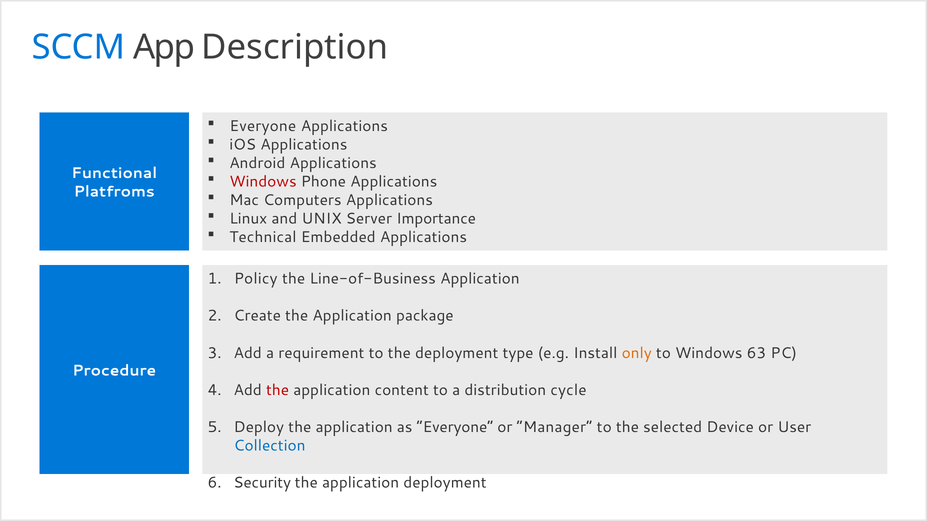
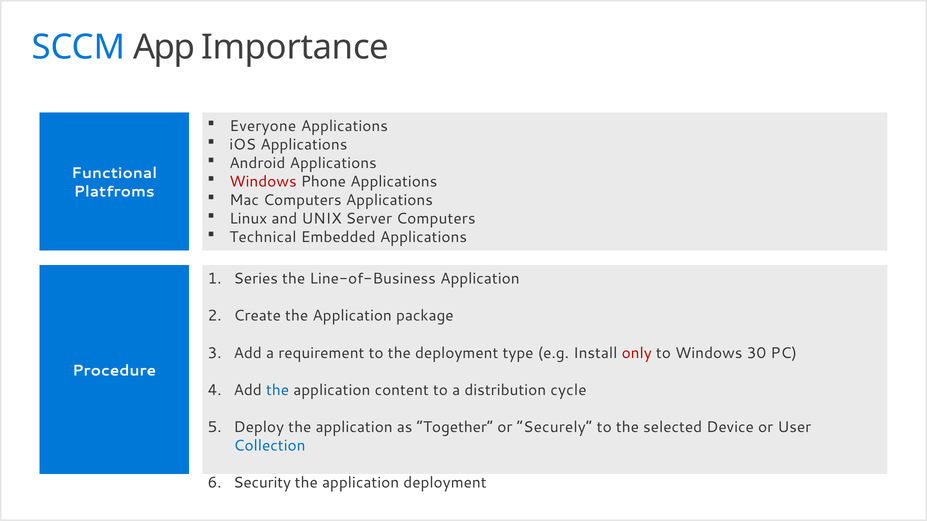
Description: Description -> Importance (295, 48)
Server Importance: Importance -> Computers (436, 219)
Policy: Policy -> Series (256, 279)
only colour: orange -> red (637, 353)
63: 63 -> 30 (756, 353)
the colour: red -> blue (278, 390)
as Everyone: Everyone -> Together (455, 427)
Manager: Manager -> Securely (555, 427)
